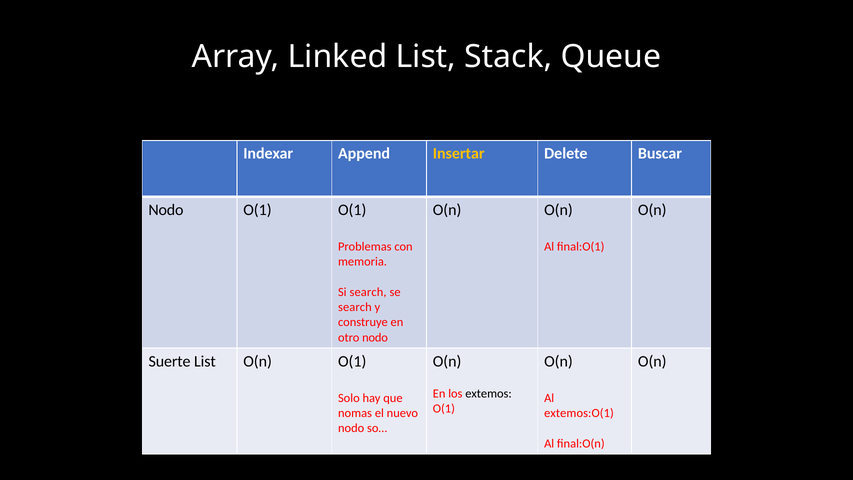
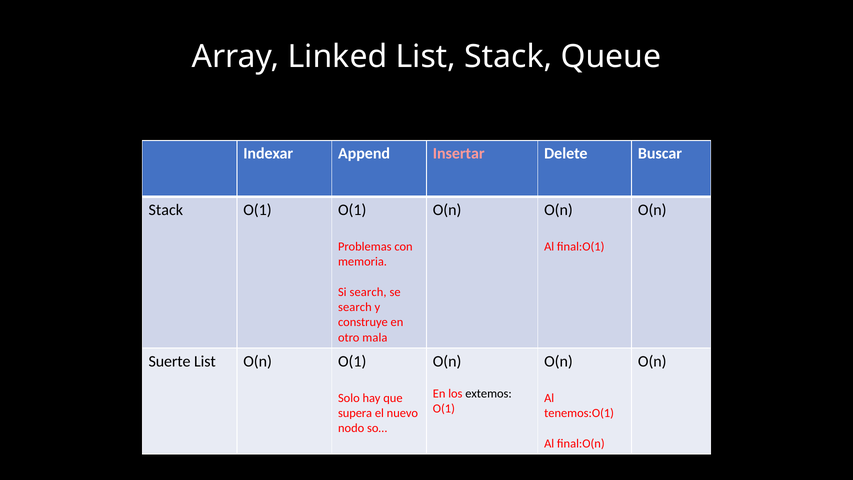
Insertar colour: yellow -> pink (459, 154)
Nodo: Nodo -> Stack (166, 210)
otro nodo: nodo -> mala (375, 337)
nomas: nomas -> supera (355, 413)
extemos:O(1: extemos:O(1 -> tenemos:O(1 (579, 413)
